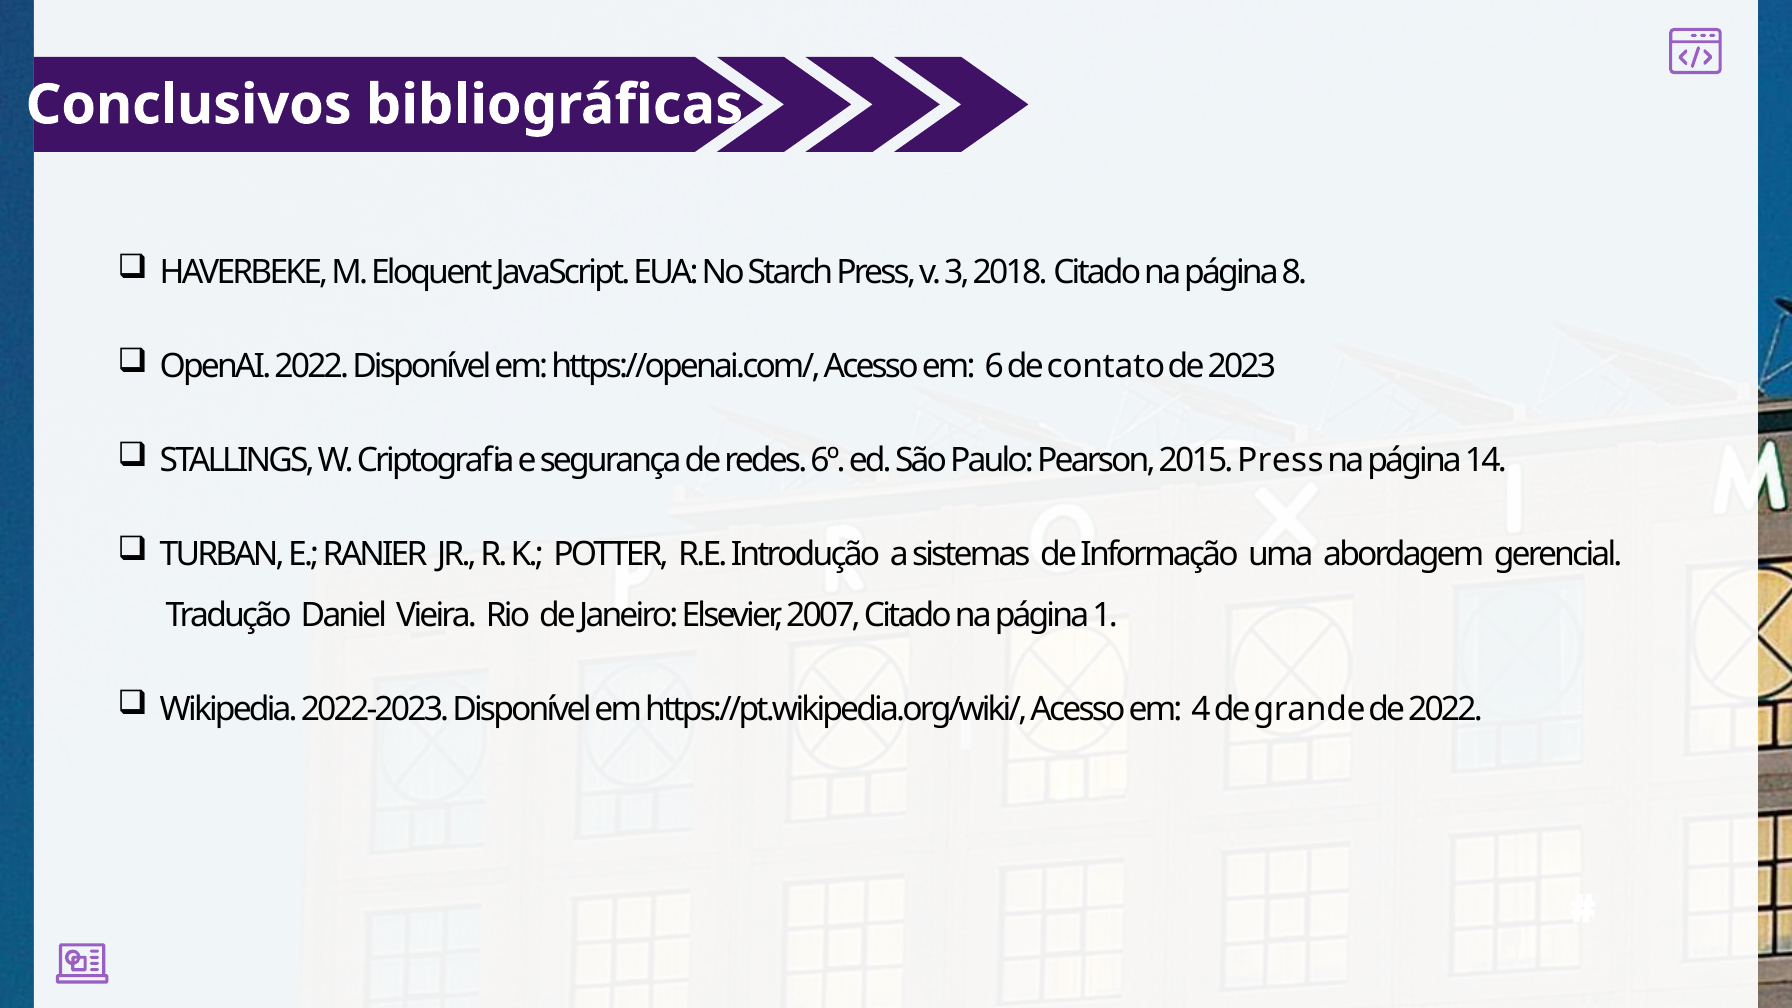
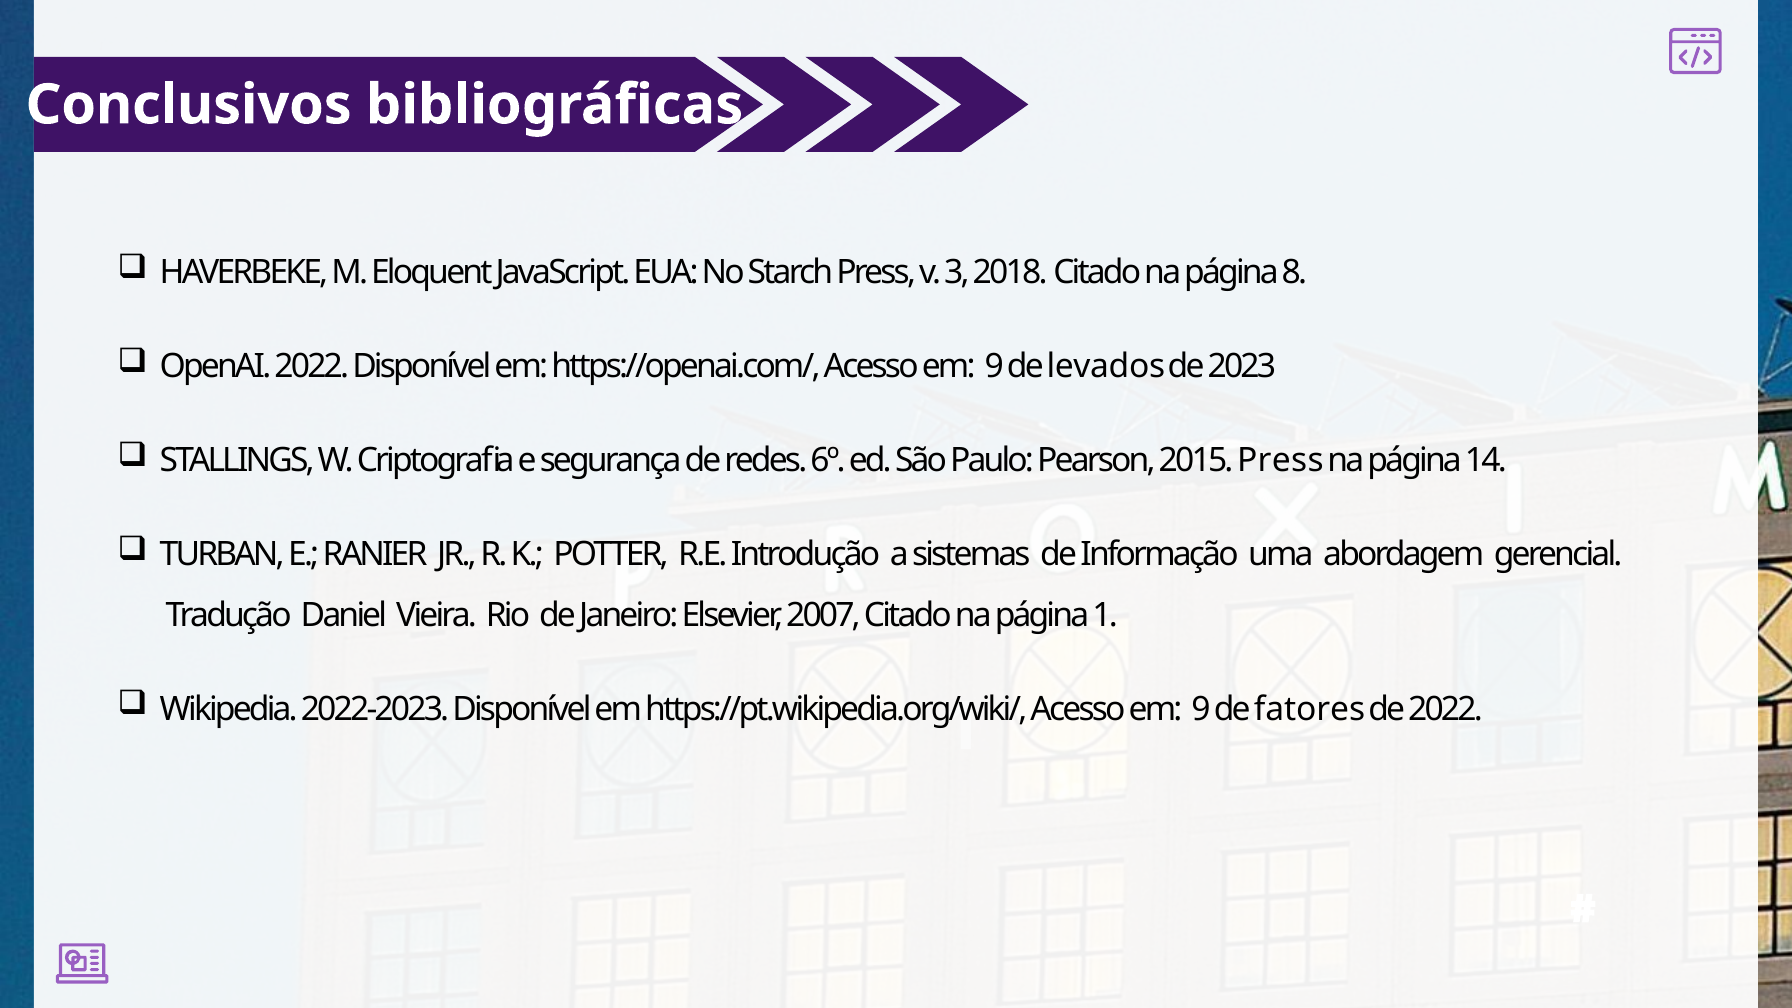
https://openai.com/ Acesso em 6: 6 -> 9 (994, 366)
contato: contato -> levados (1106, 366)
https://pt.wikipedia.org/wiki/ Acesso em 4: 4 -> 9 (1201, 709)
grande: grande -> fatores (1309, 709)
